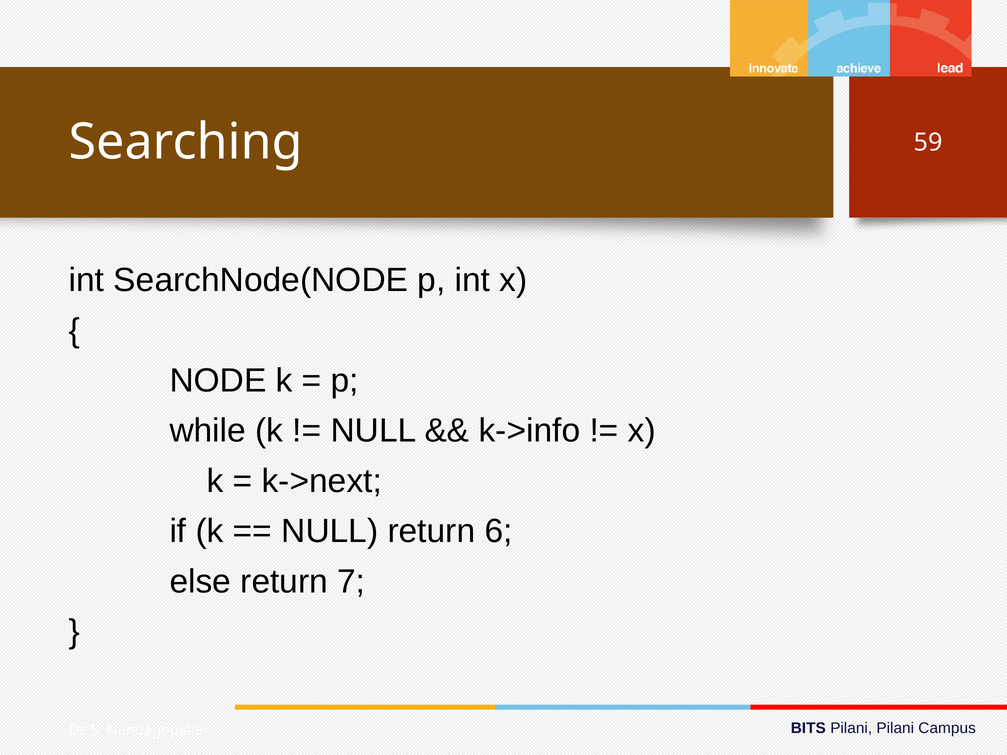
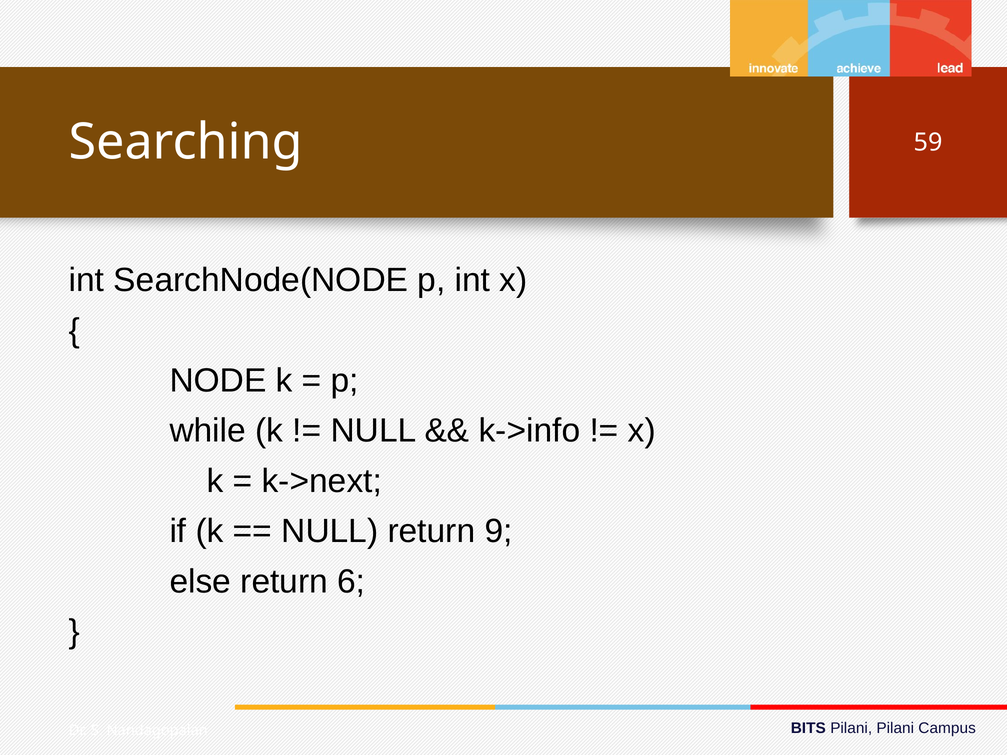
6: 6 -> 9 (499, 531)
7: 7 -> 6 (351, 582)
